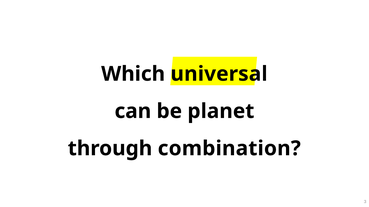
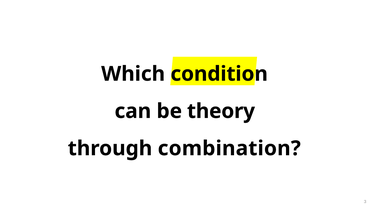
universal: universal -> condition (219, 74)
planet: planet -> theory (221, 111)
